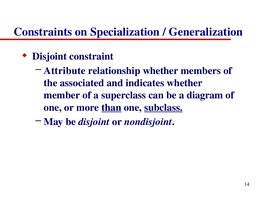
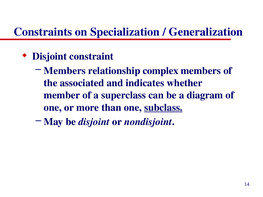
Attribute: Attribute -> Members (65, 71)
relationship whether: whether -> complex (161, 71)
than underline: present -> none (111, 108)
